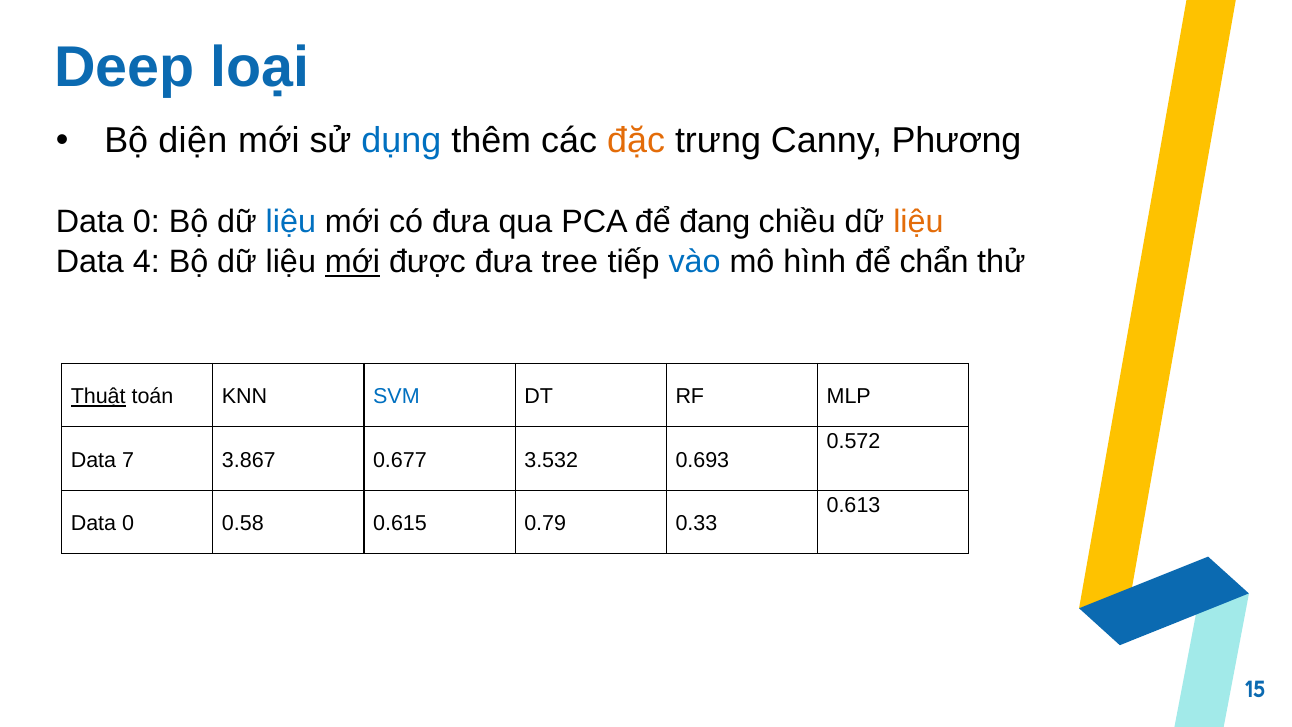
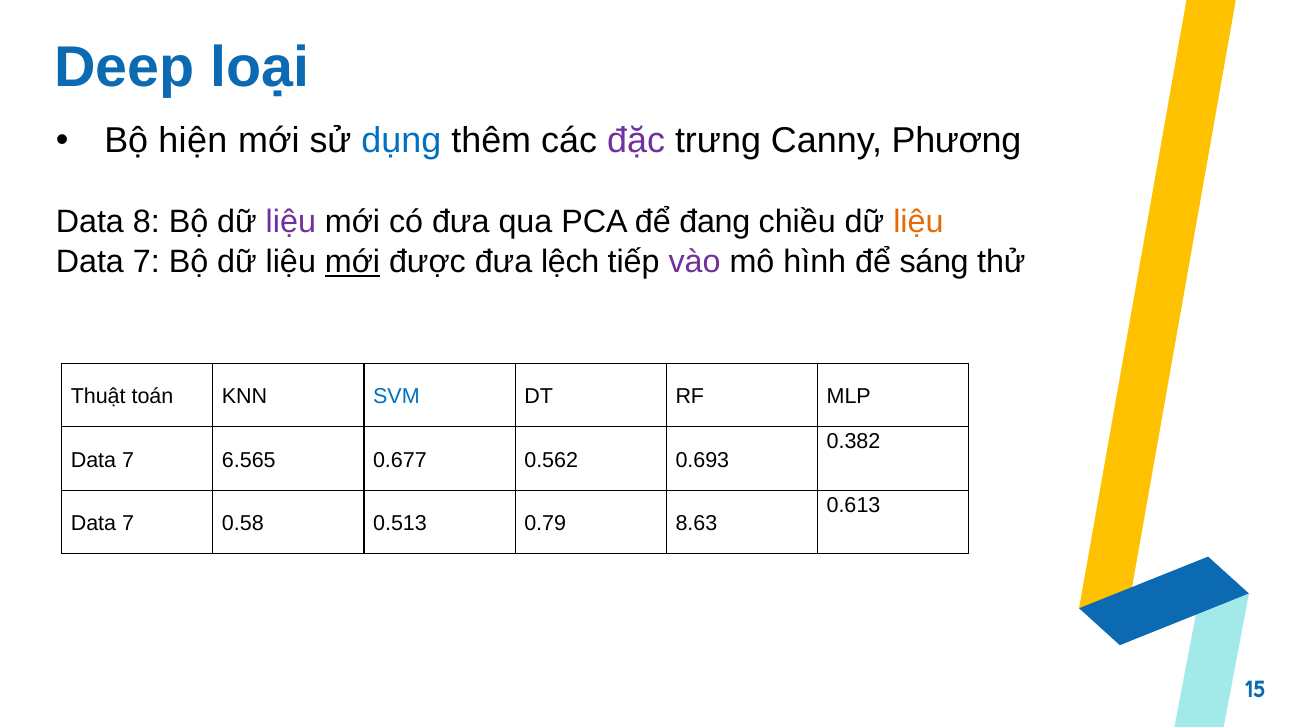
diện: diện -> hiện (193, 140)
đặc colour: orange -> purple (636, 140)
0: 0 -> 8 (146, 222)
liệu colour: blue -> purple (291, 222)
4: 4 -> 7 (146, 262)
tree: tree -> lệch (570, 262)
vào colour: blue -> purple (695, 262)
chẩn: chẩn -> sáng (934, 262)
Thuật underline: present -> none (98, 397)
0.572: 0.572 -> 0.382 (854, 442)
3.867: 3.867 -> 6.565 (249, 460)
3.532: 3.532 -> 0.562 (551, 460)
0: 0 -> 7 (128, 523)
0.615: 0.615 -> 0.513 (400, 523)
0.33: 0.33 -> 8.63 (696, 523)
